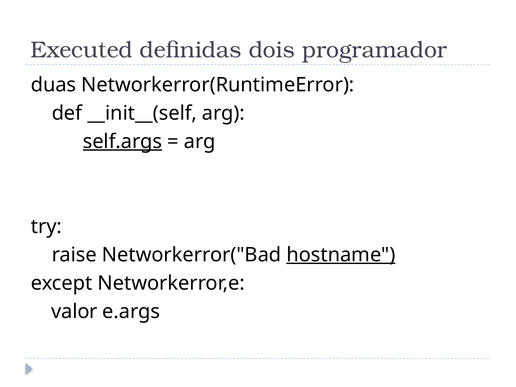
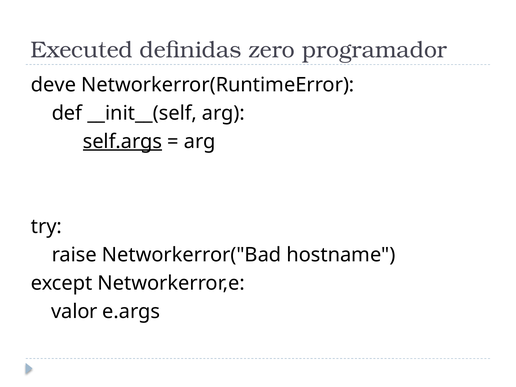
dois: dois -> zero (272, 50)
duas: duas -> deve (53, 85)
hostname underline: present -> none (341, 255)
